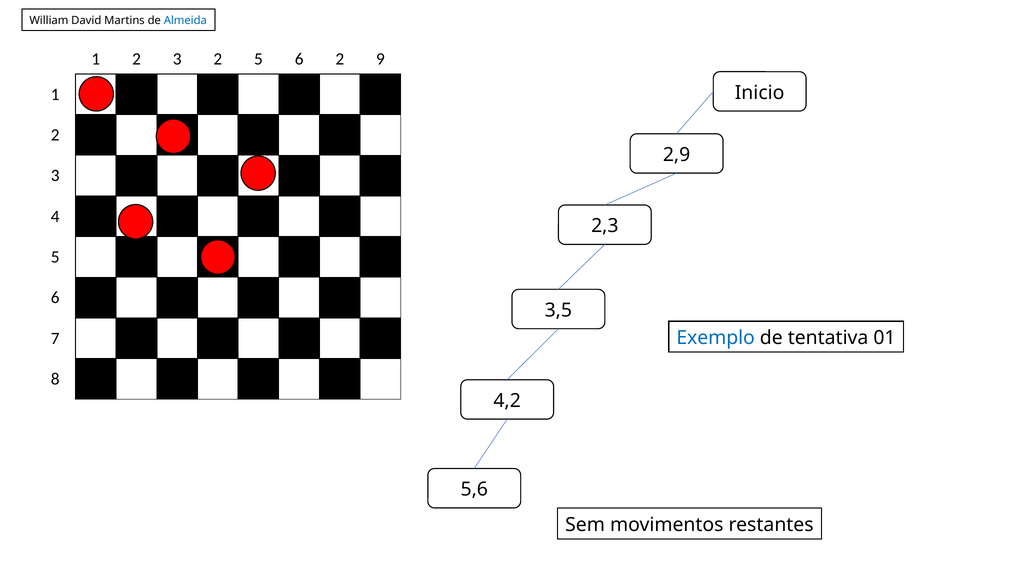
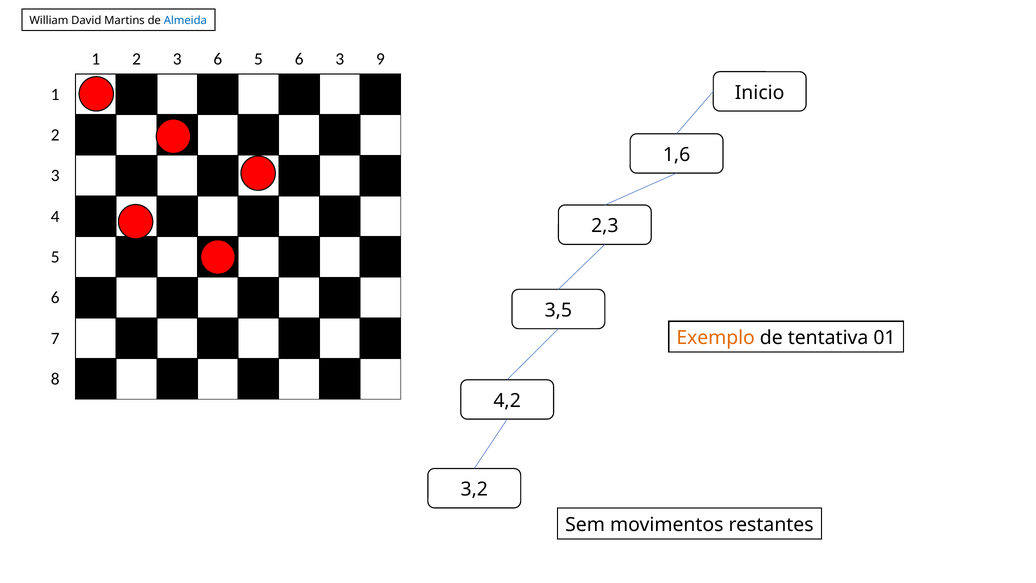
3 2: 2 -> 6 (218, 59)
6 2: 2 -> 3 (340, 59)
2,9: 2,9 -> 1,6 (677, 155)
Exemplo colour: blue -> orange (716, 338)
5,6: 5,6 -> 3,2 (474, 489)
